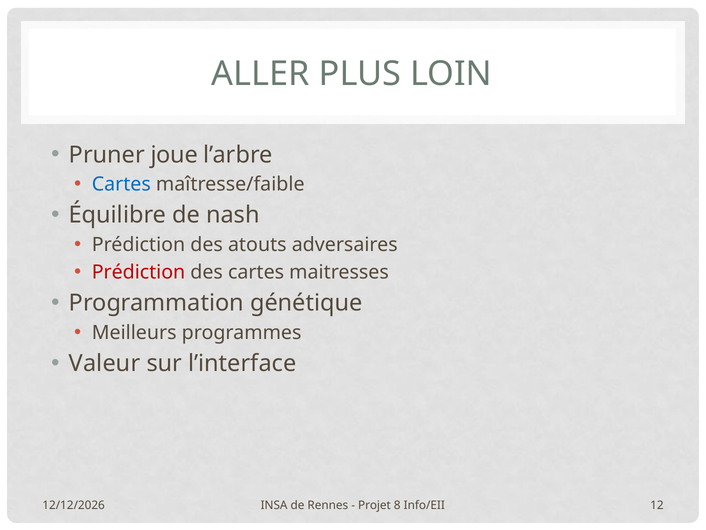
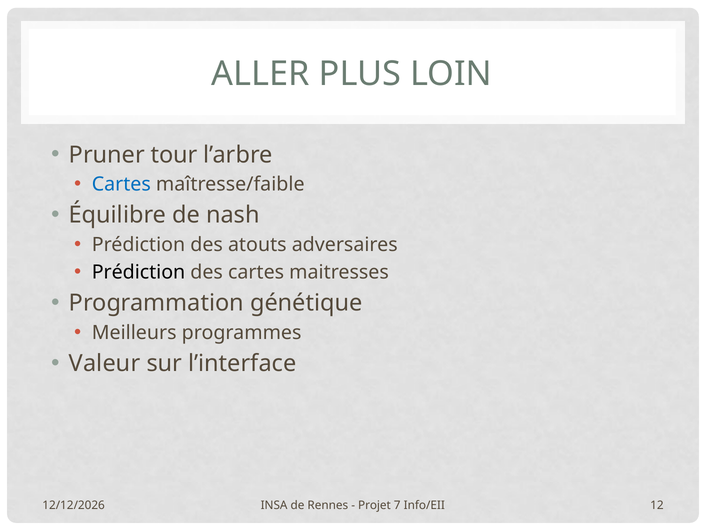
joue: joue -> tour (174, 155)
Prédiction colour: red -> black (139, 272)
8: 8 -> 7 (397, 505)
